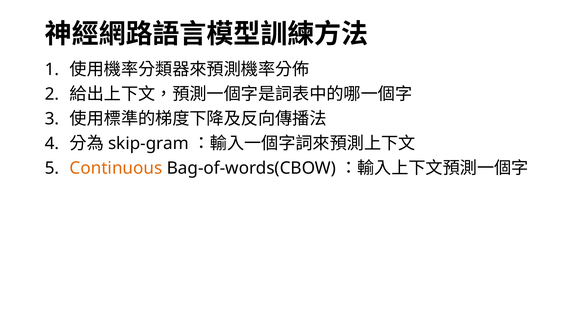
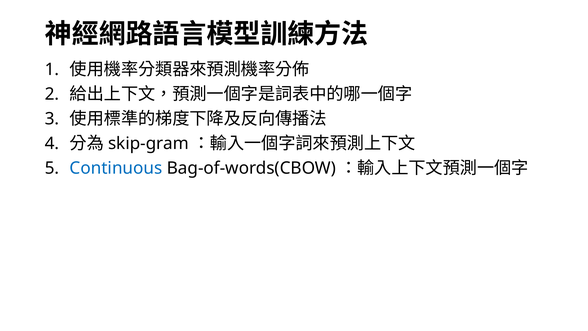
Continuous colour: orange -> blue (116, 168)
